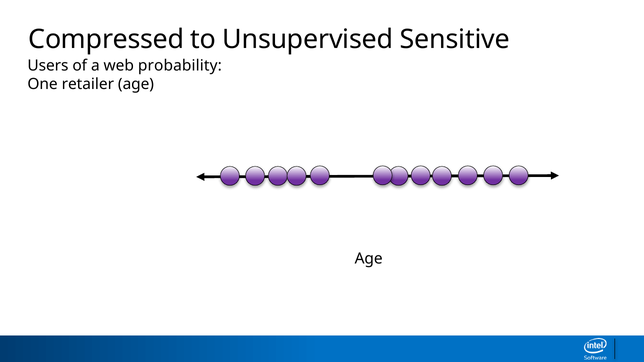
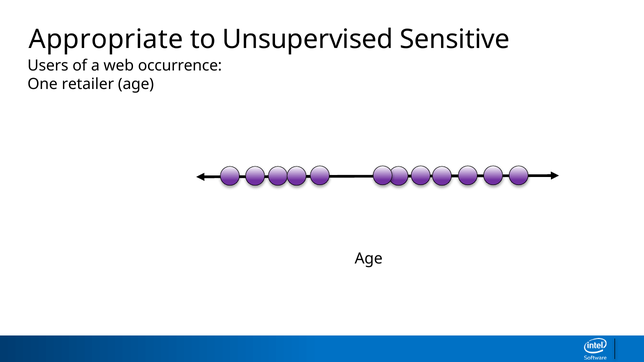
Compressed: Compressed -> Appropriate (106, 40)
probability: probability -> occurrence (180, 66)
